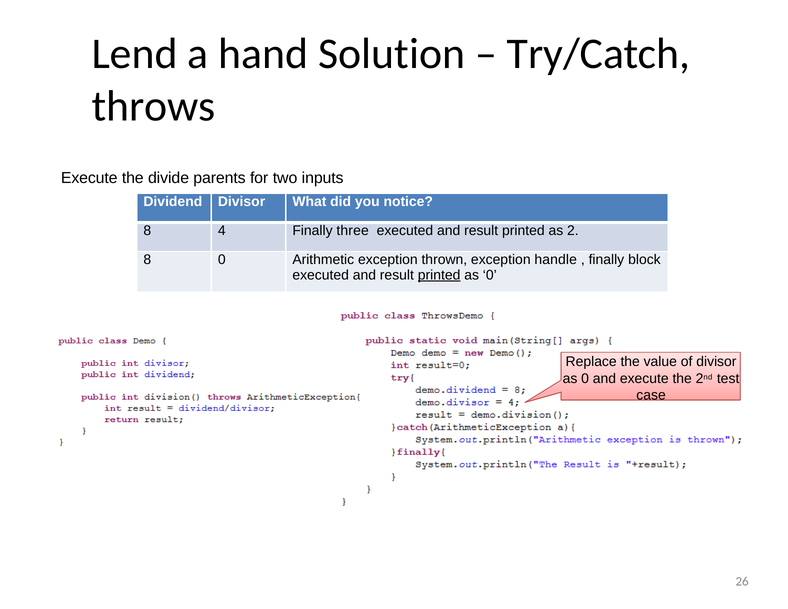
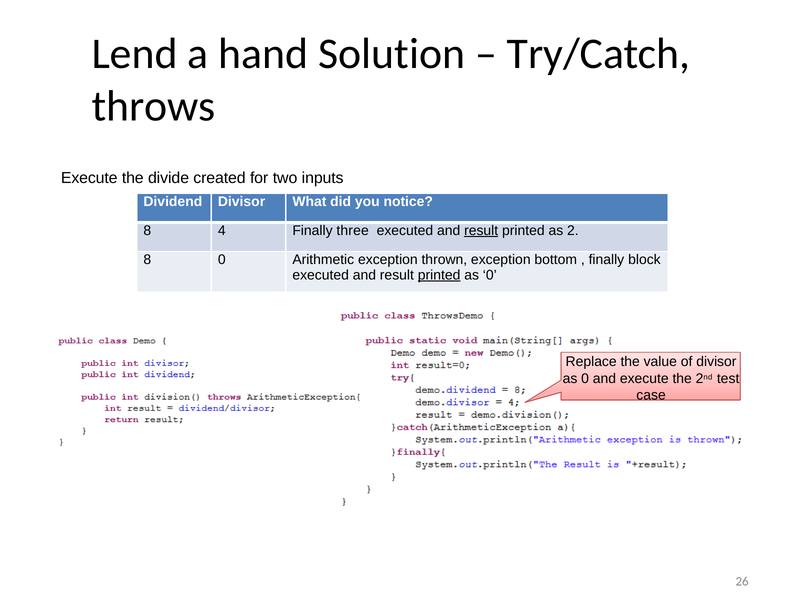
parents: parents -> created (220, 178)
result underline: none -> present (481, 230)
handle: handle -> bottom (556, 259)
